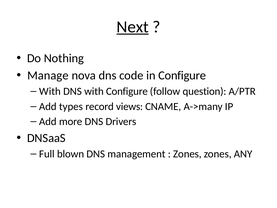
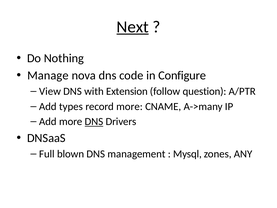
With: With -> View (50, 91)
with Configure: Configure -> Extension (127, 91)
record views: views -> more (130, 106)
DNS underline: none -> present (94, 121)
Zones: Zones -> Mysql (187, 154)
